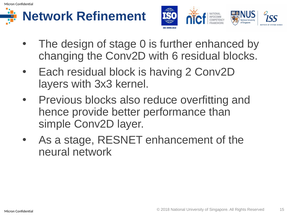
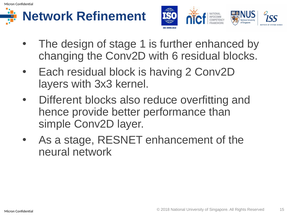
0: 0 -> 1 (143, 44)
Previous: Previous -> Different (60, 100)
